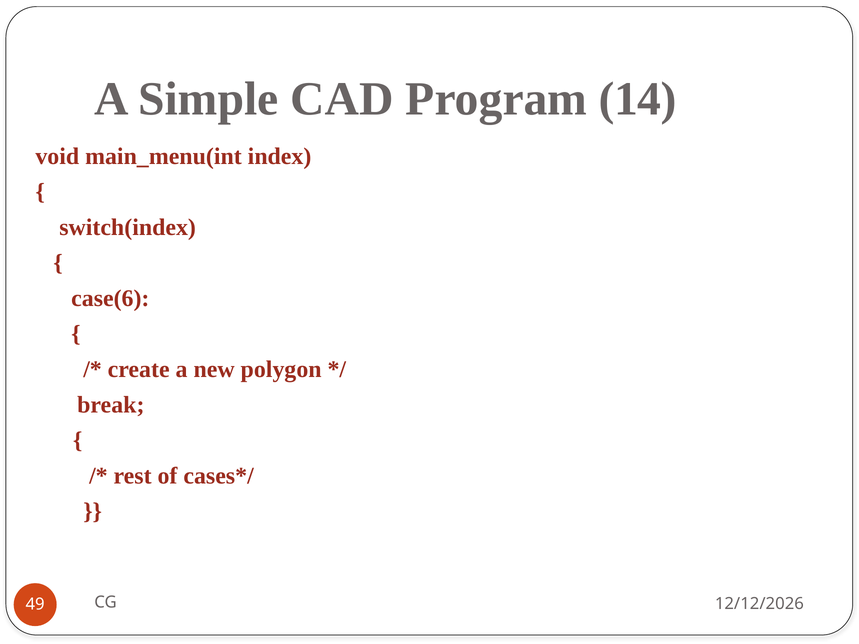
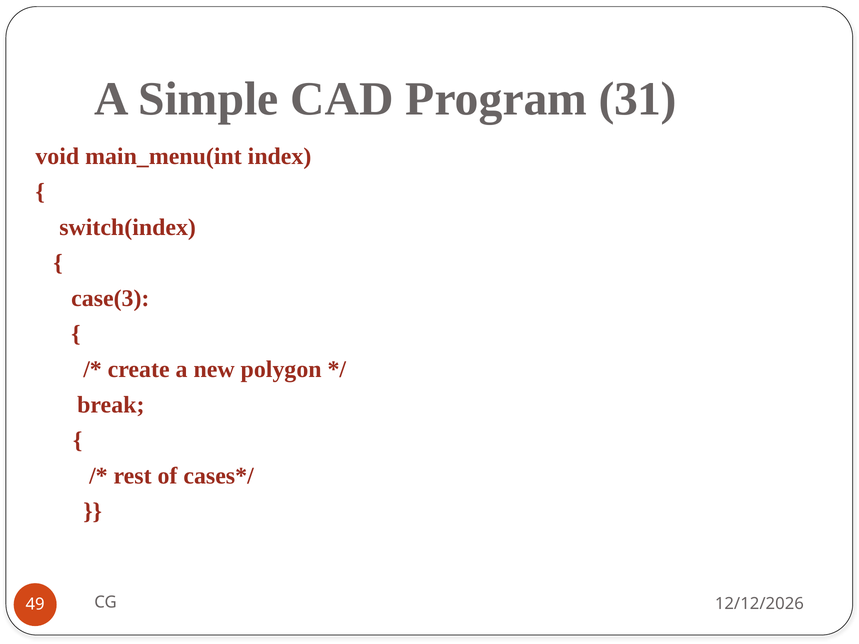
14: 14 -> 31 (638, 99)
case(6: case(6 -> case(3 (110, 298)
